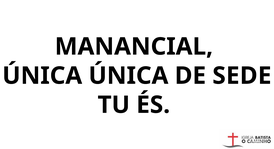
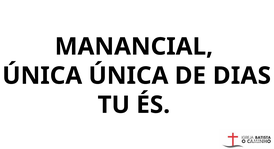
SEDE: SEDE -> DIAS (242, 76)
